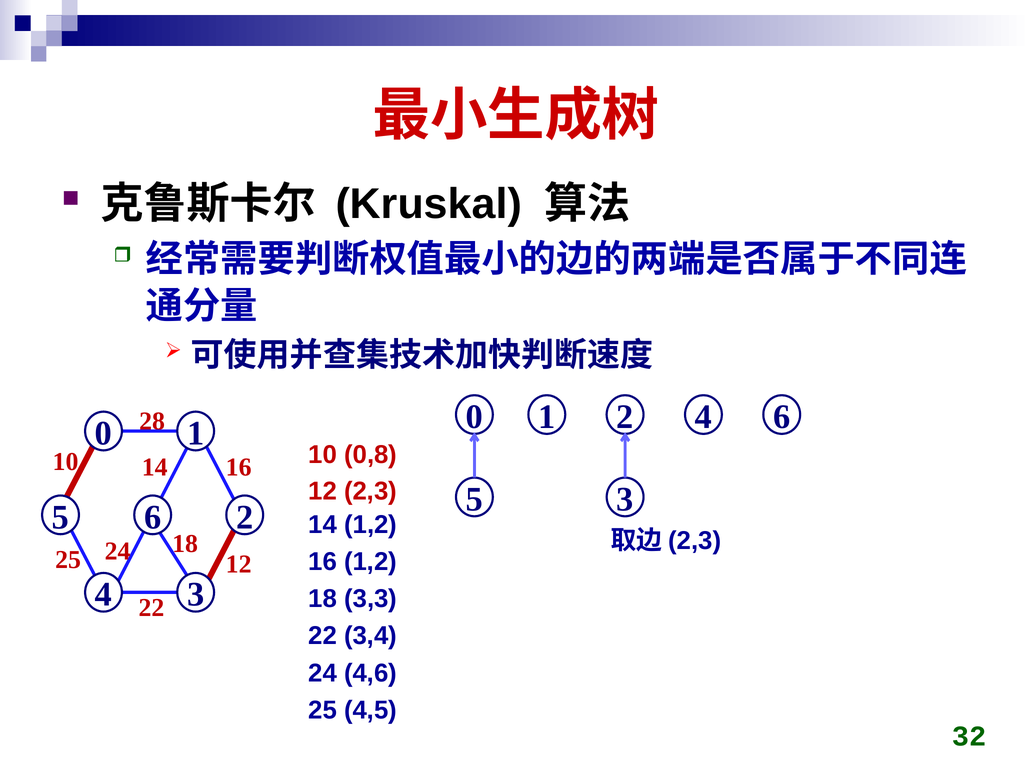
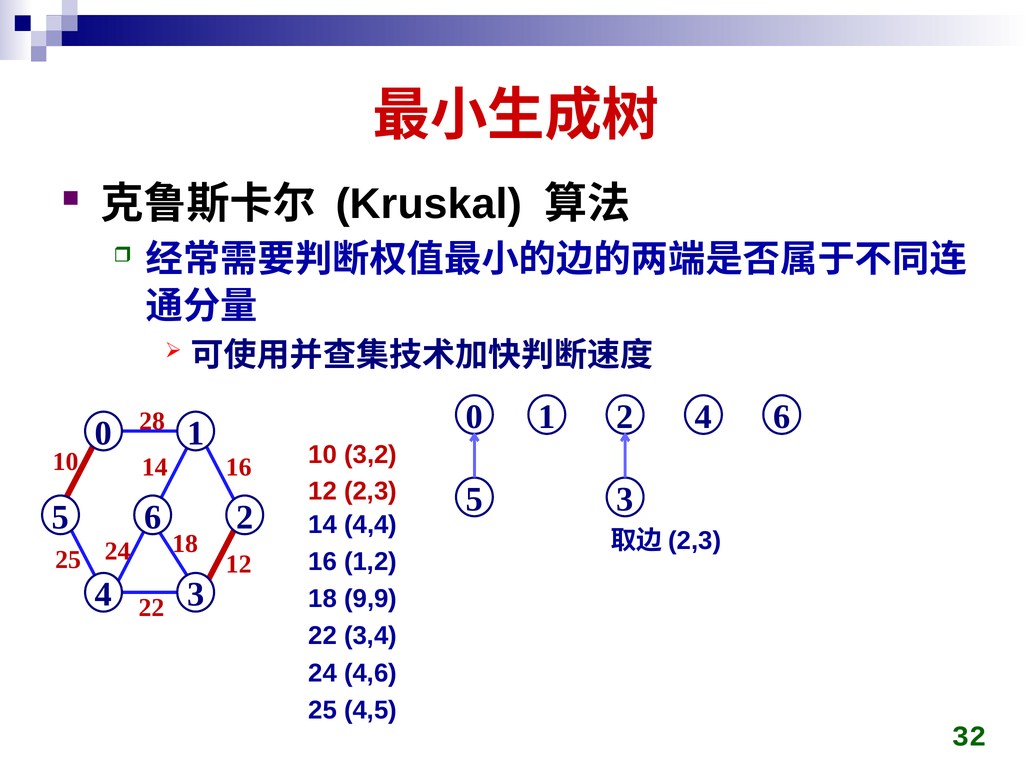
0,8: 0,8 -> 3,2 (371, 455)
14 1,2: 1,2 -> 4,4 (371, 525)
3,3: 3,3 -> 9,9 (371, 599)
